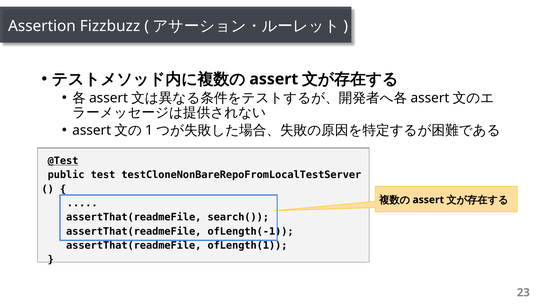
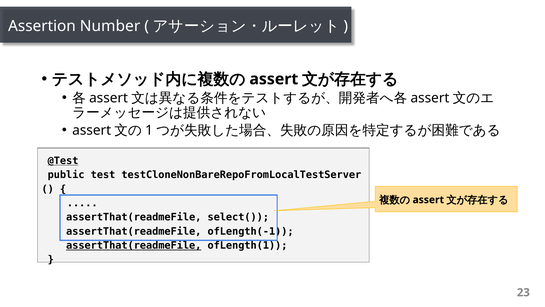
Fizzbuzz: Fizzbuzz -> Number (110, 26)
search(: search( -> select( (238, 217)
assertThat(readmeFile underline: none -> present (134, 245)
